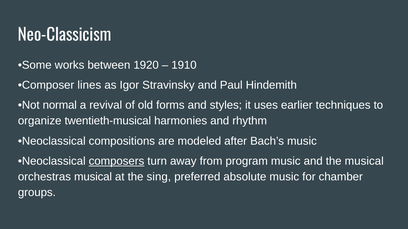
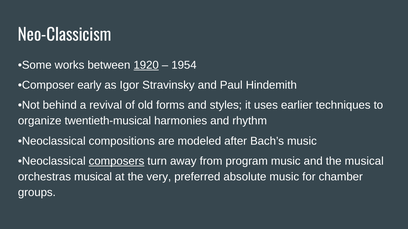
1920 underline: none -> present (146, 65)
1910: 1910 -> 1954 (184, 65)
lines: lines -> early (89, 85)
normal: normal -> behind (60, 105)
sing: sing -> very (159, 177)
